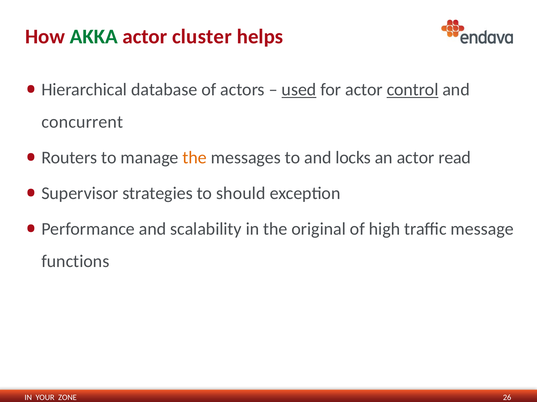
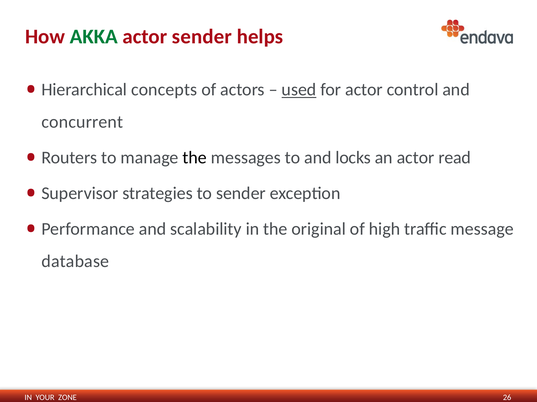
actor cluster: cluster -> sender (202, 37)
database: database -> concepts (164, 90)
control underline: present -> none (413, 90)
the colour: orange -> black (195, 158)
to should: should -> sender (241, 194)
functions: functions -> database (75, 262)
